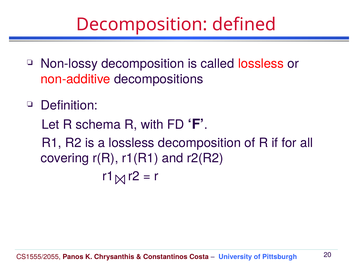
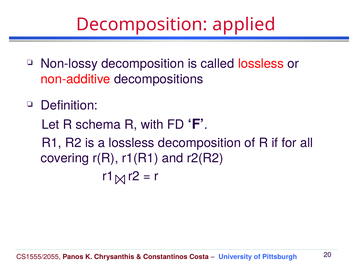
defined: defined -> applied (244, 24)
